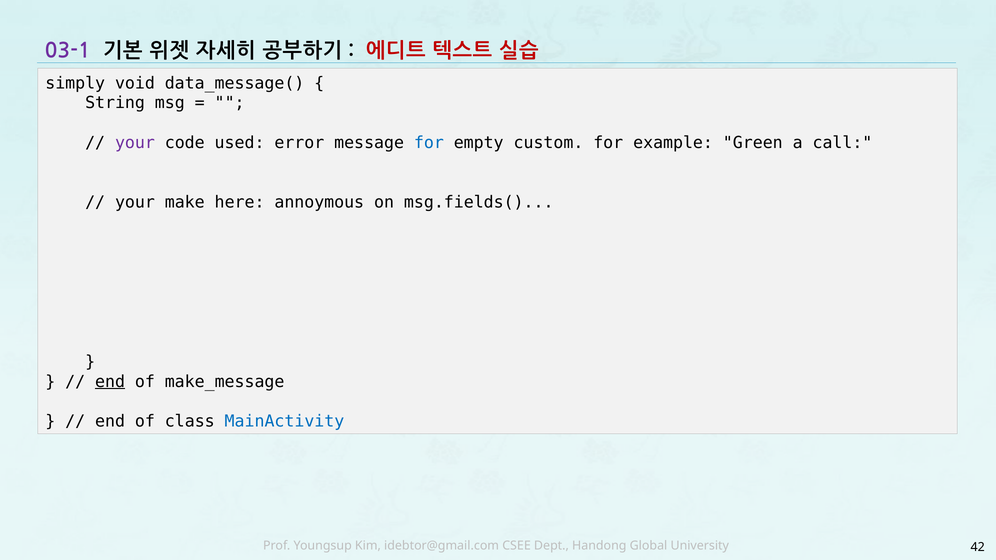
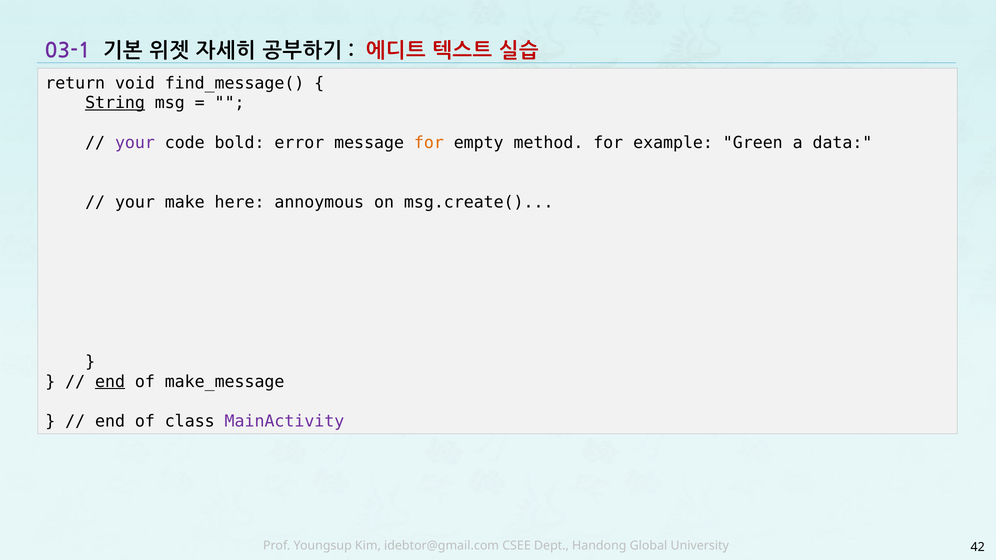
simply: simply -> return (75, 83)
data_message(: data_message( -> find_message( (235, 83)
String underline: none -> present (115, 103)
used: used -> bold (240, 143)
for colour: blue -> orange (429, 143)
custom: custom -> method (548, 143)
call: call -> data (842, 143)
msg.fields(: msg.fields( -> msg.create( (479, 203)
MainActivity colour: blue -> purple (284, 422)
